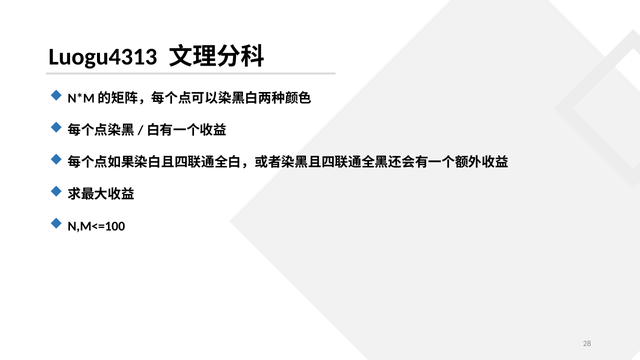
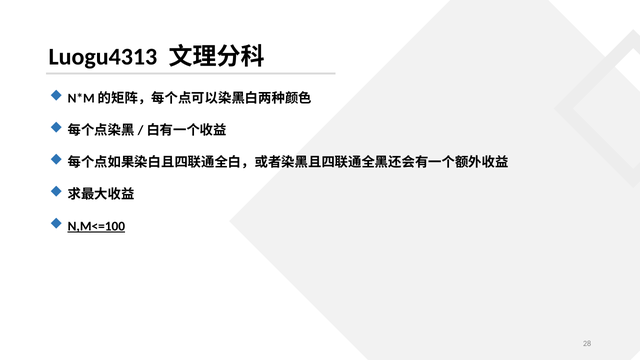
N,M<=100 underline: none -> present (96, 226)
